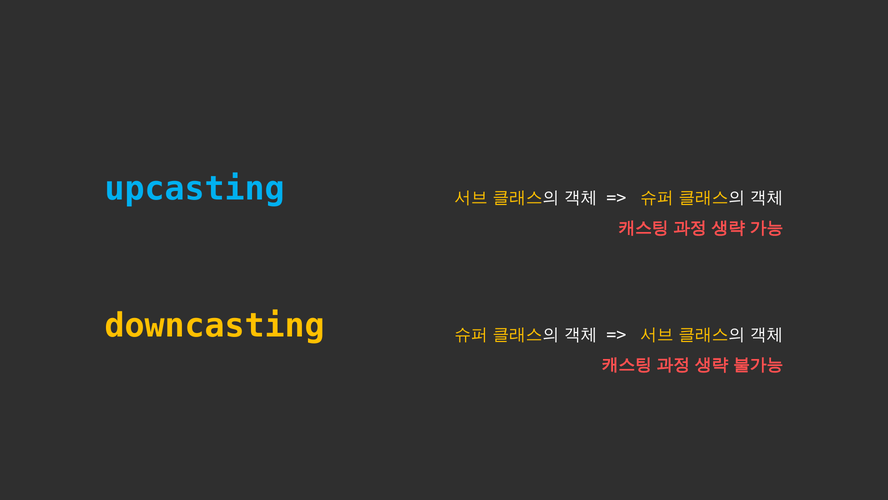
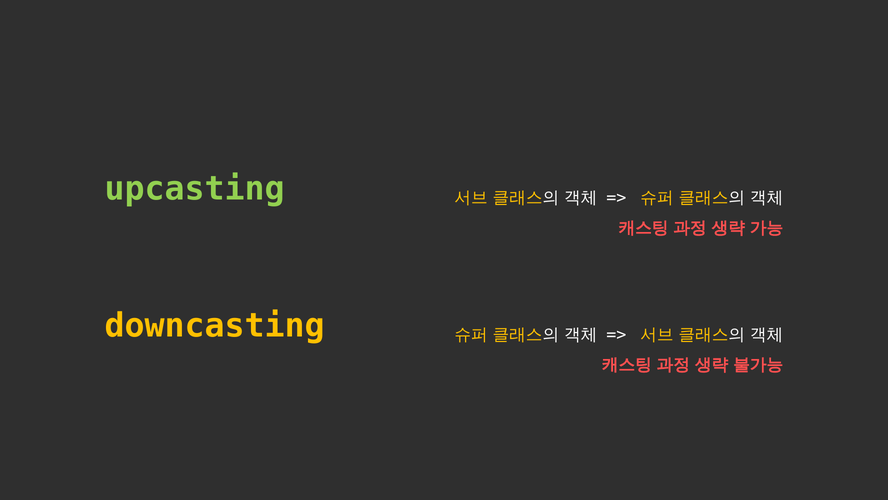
upcasting colour: light blue -> light green (195, 189)
